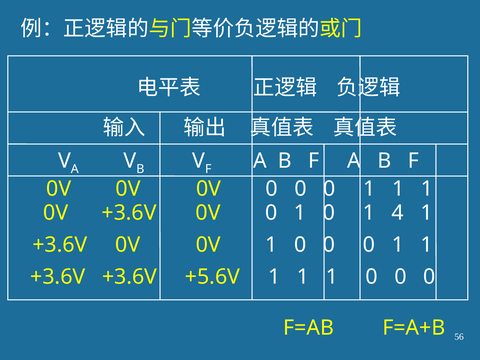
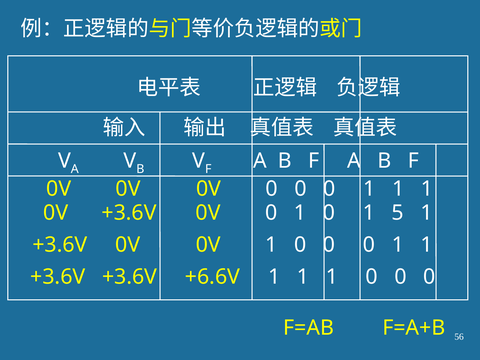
4: 4 -> 5 (398, 213)
+5.6V: +5.6V -> +6.6V (212, 277)
